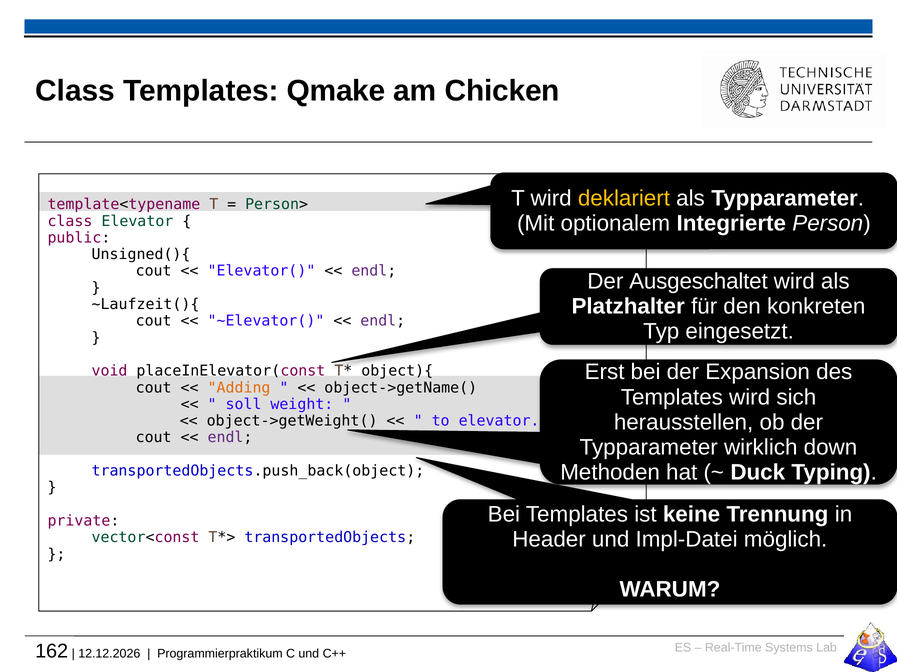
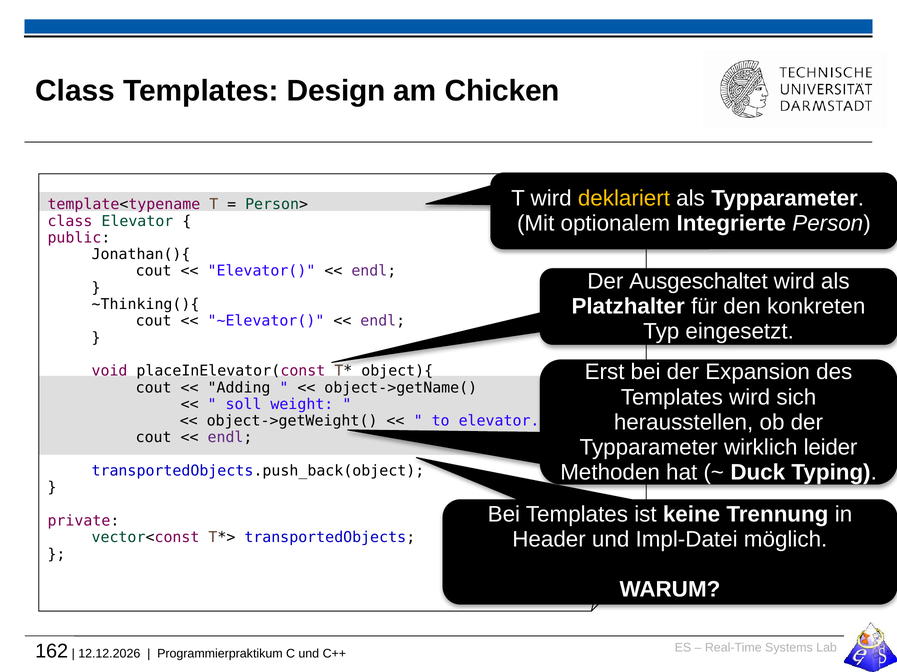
Qmake: Qmake -> Design (336, 91)
Unsigned(){: Unsigned(){ -> Jonathan(){ (141, 255)
~Laufzeit(){: ~Laufzeit(){ -> ~Thinking(){ (146, 305)
Adding colour: orange -> black (239, 388)
down: down -> leider (831, 448)
